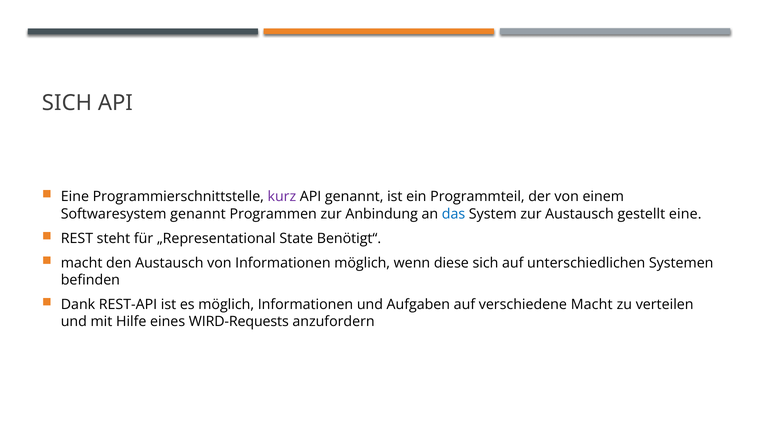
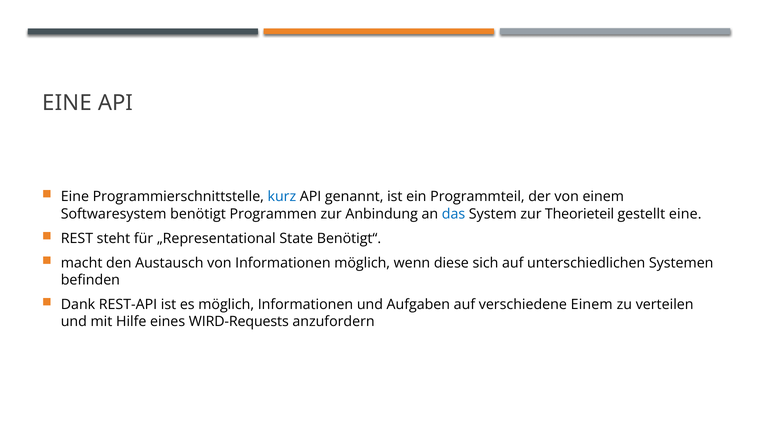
SICH: SICH -> EINE (67, 103)
kurz colour: purple -> blue (282, 197)
Softwaresystem genannt: genannt -> benötigt (198, 214)
zur Austausch: Austausch -> Theorieteil (580, 214)
verschiedene Macht: Macht -> Einem (592, 305)
